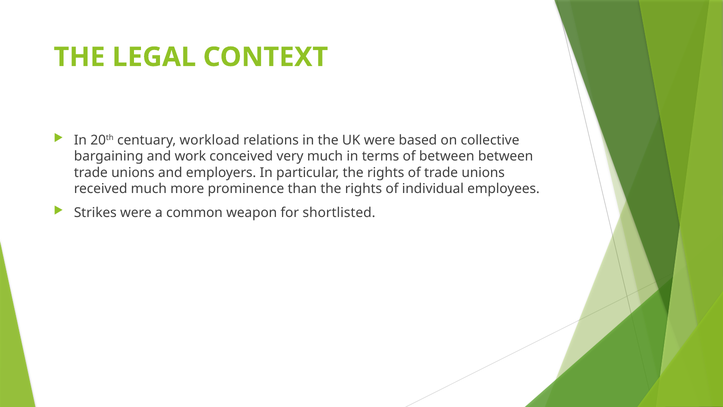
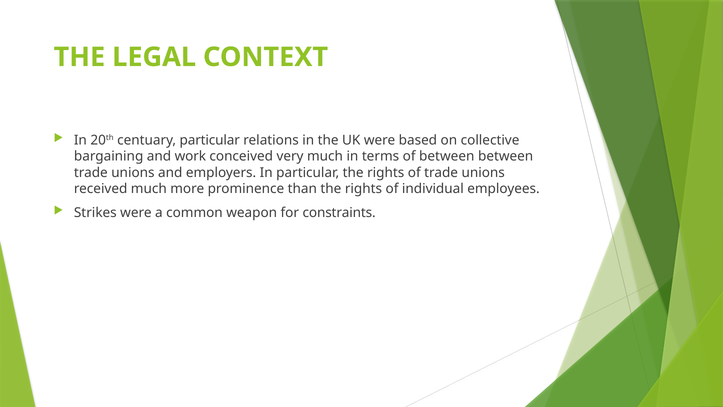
centuary workload: workload -> particular (210, 140)
shortlisted: shortlisted -> constraints (339, 213)
